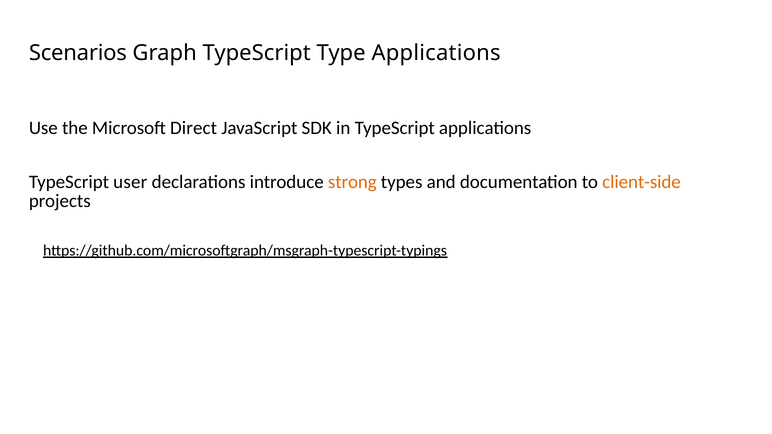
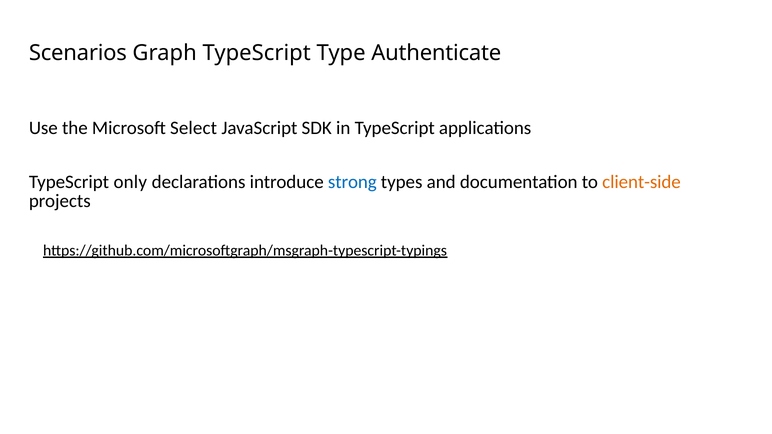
Type Applications: Applications -> Authenticate (436, 53)
Direct: Direct -> Select (194, 128)
user: user -> only (130, 182)
strong colour: orange -> blue (352, 182)
